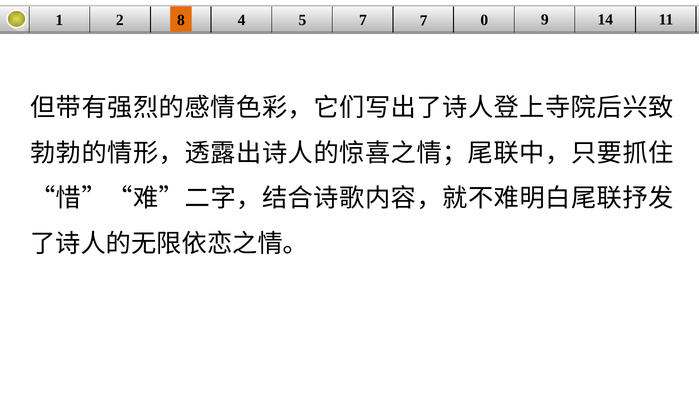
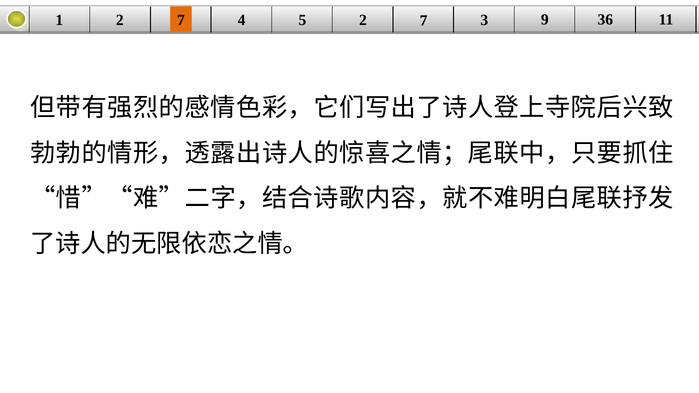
1 2 8: 8 -> 7 (181, 20)
5 7: 7 -> 2 (363, 20)
0: 0 -> 3 (484, 20)
14: 14 -> 36 (605, 19)
